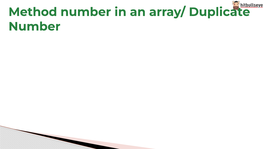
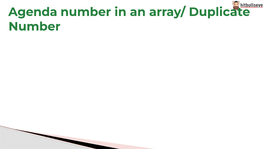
Method: Method -> Agenda (33, 12)
